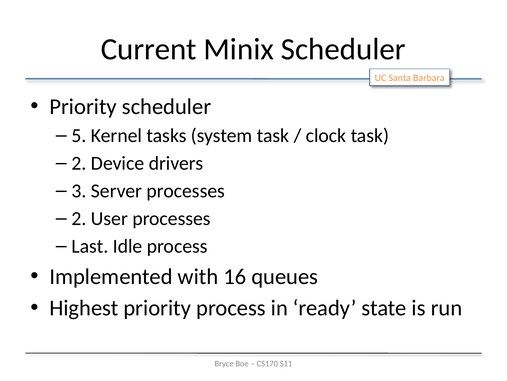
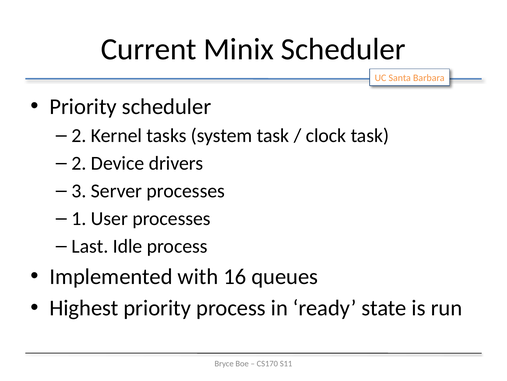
5: 5 -> 2 (79, 135)
2: 2 -> 1 (79, 218)
